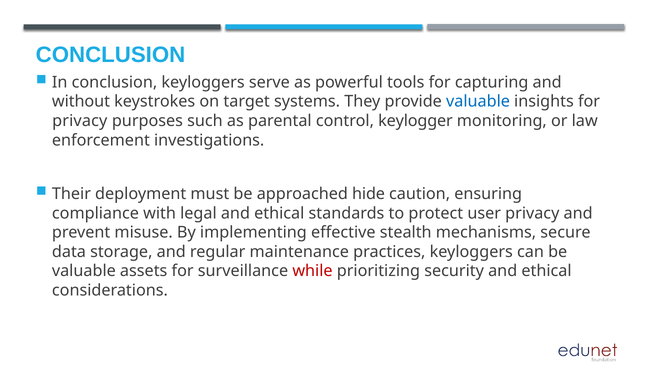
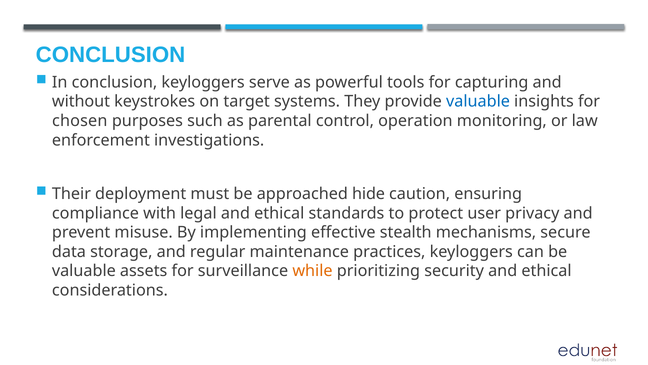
privacy: privacy -> chosen (80, 121)
keylogger: keylogger -> operation (415, 121)
while colour: red -> orange (312, 271)
